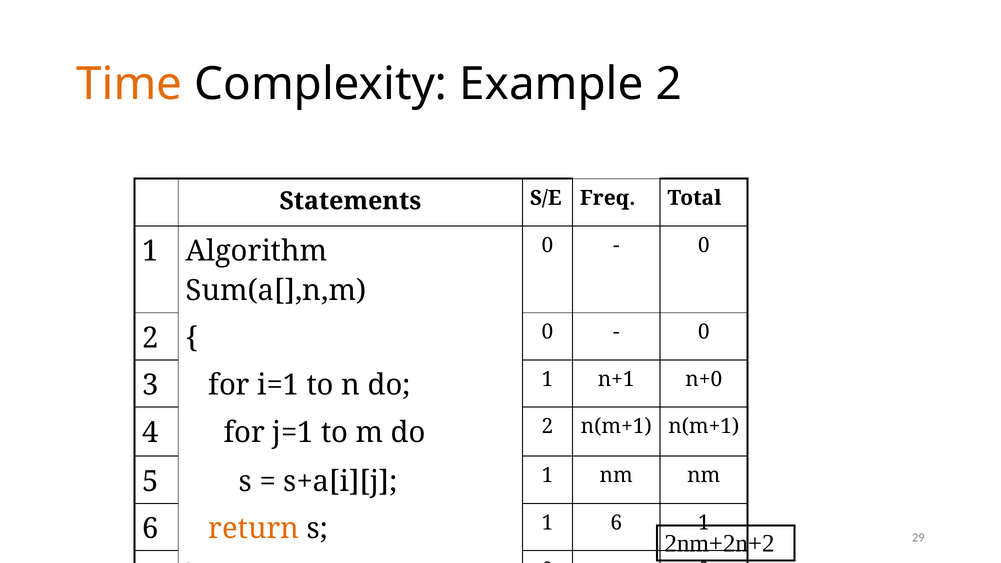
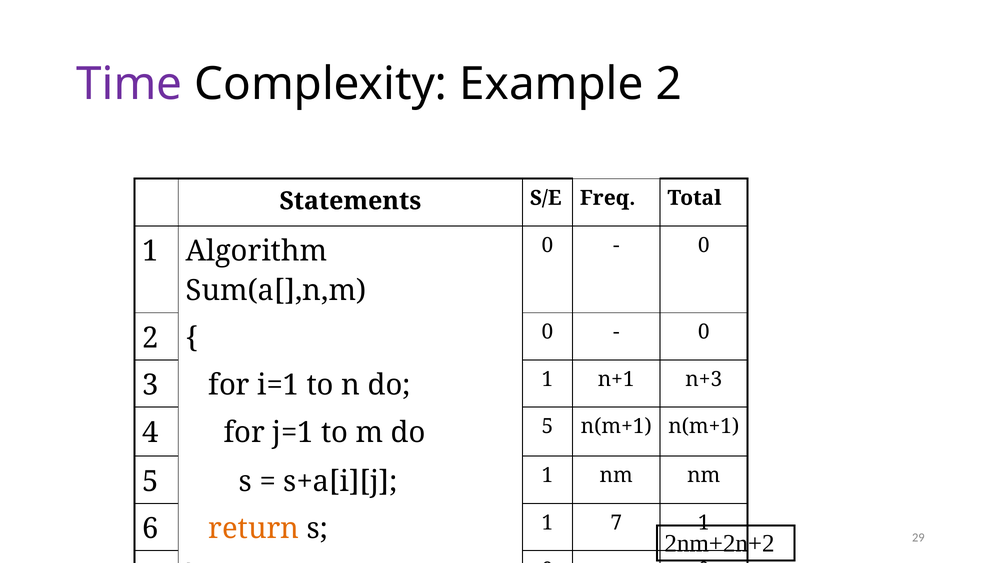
Time colour: orange -> purple (129, 84)
n+0: n+0 -> n+3 (704, 379)
do 2: 2 -> 5 (547, 426)
s 1 6: 6 -> 7 (616, 523)
